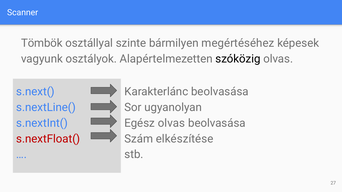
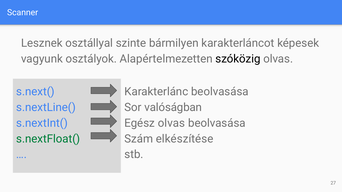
Tömbök: Tömbök -> Lesznek (42, 43)
megértéséhez: megértéséhez -> karakterláncot (238, 43)
ugyanolyan: ugyanolyan -> valóságban (173, 108)
s.nextFloat( colour: red -> green (48, 139)
